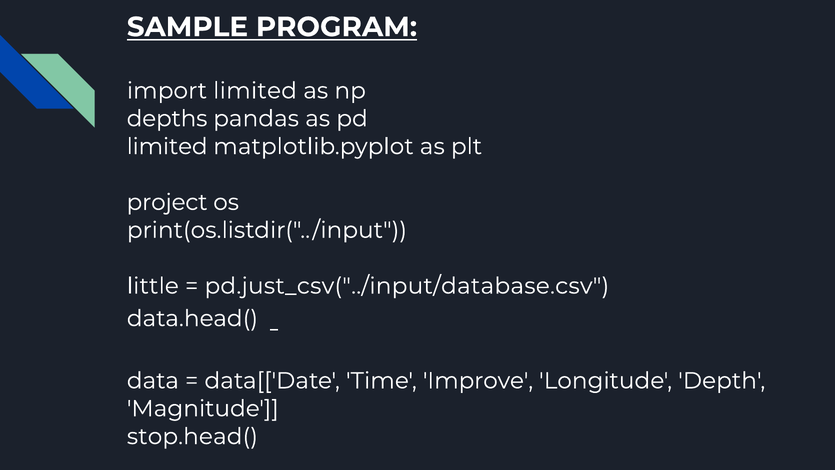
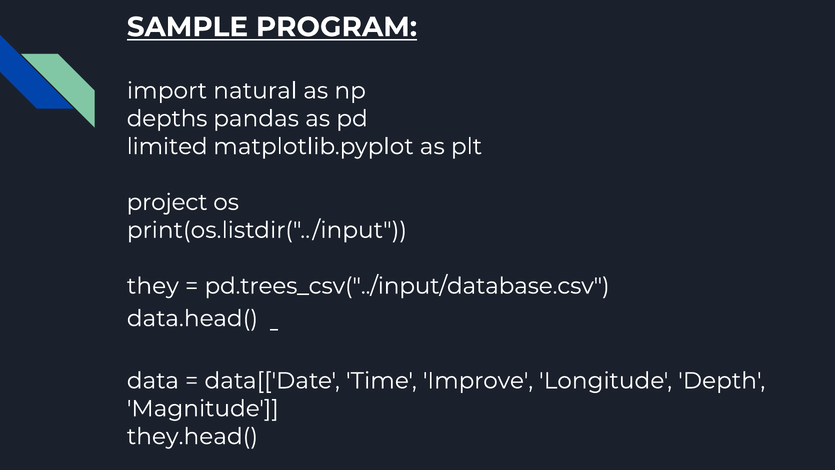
import limited: limited -> natural (255, 91)
little: little -> they (153, 286)
pd.just_csv("../input/database.csv: pd.just_csv("../input/database.csv -> pd.trees_csv("../input/database.csv (407, 286)
stop.head(: stop.head( -> they.head( (192, 436)
